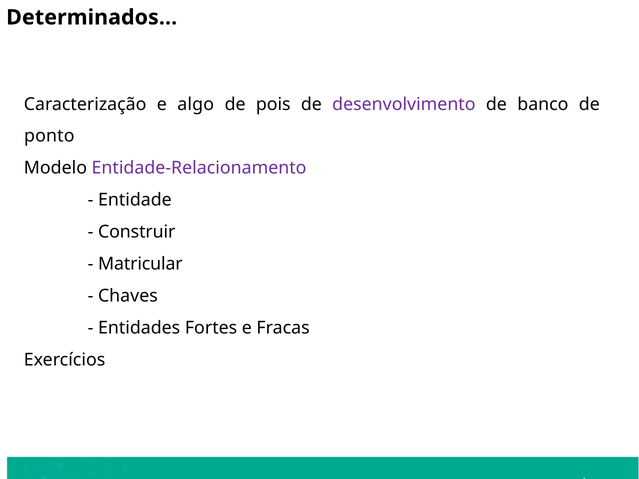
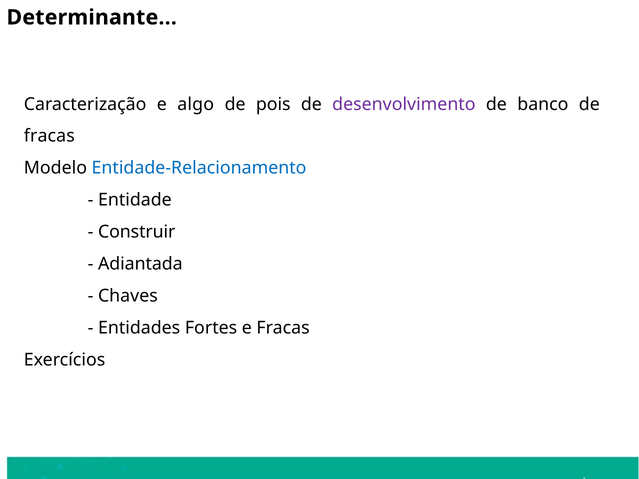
Determinados: Determinados -> Determinante (92, 17)
ponto: ponto -> fracas (49, 136)
Entidade-Relacionamento colour: purple -> blue (199, 168)
Matricular: Matricular -> Adiantada (140, 264)
